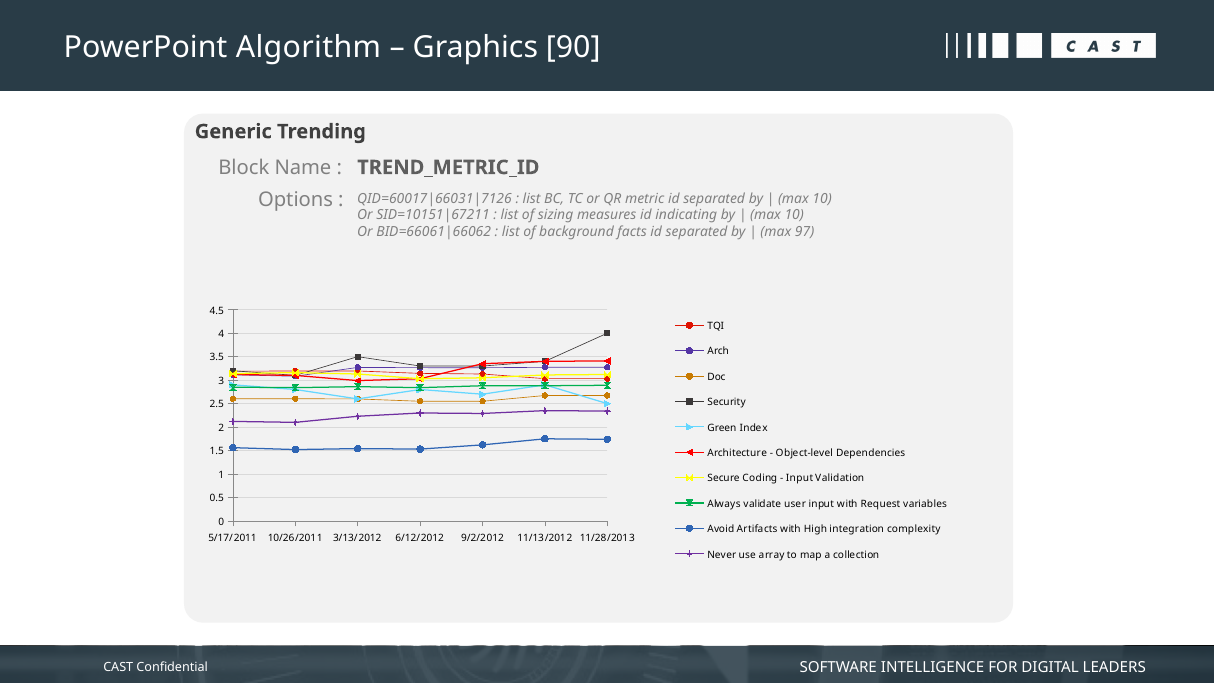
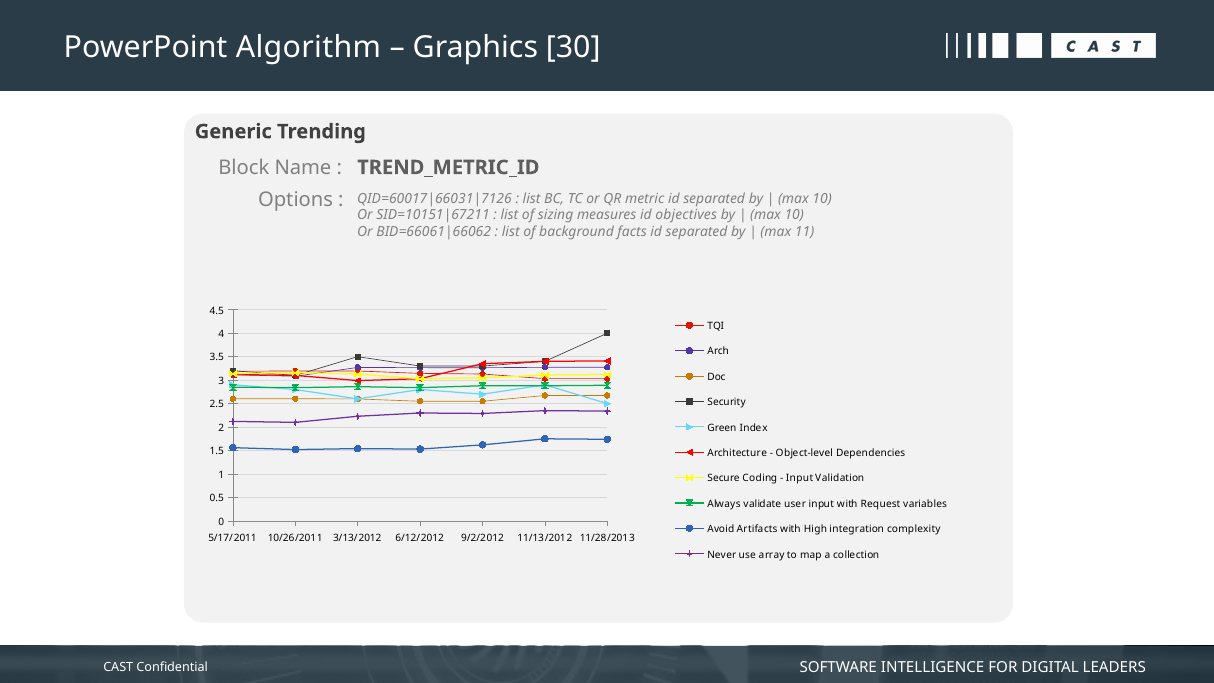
90: 90 -> 30 (573, 47)
indicating: indicating -> objectives (686, 215)
97: 97 -> 11 (805, 232)
